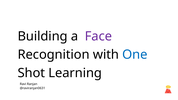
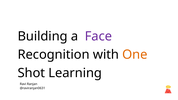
One colour: blue -> orange (135, 55)
